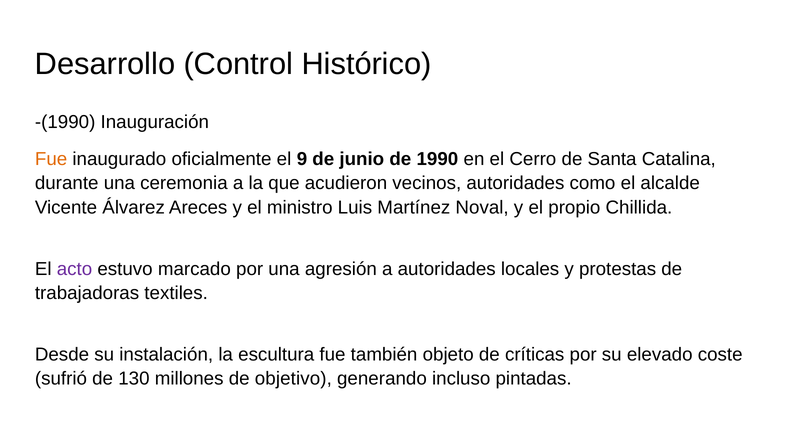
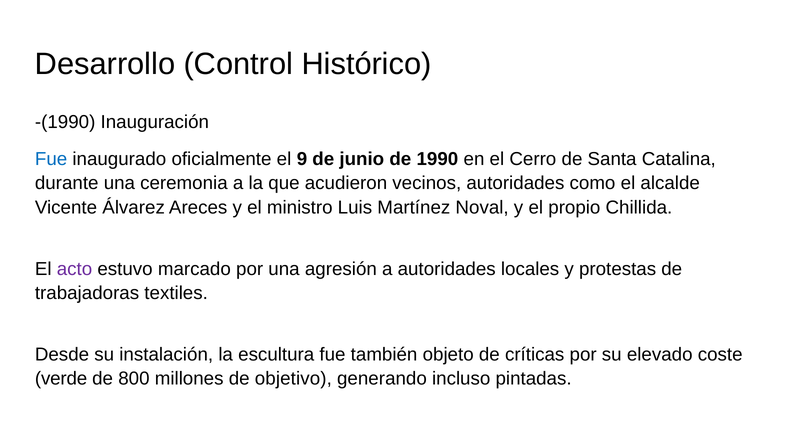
Fue colour: orange -> blue (51, 159)
sufrió: sufrió -> verde (61, 379)
130: 130 -> 800 (134, 379)
